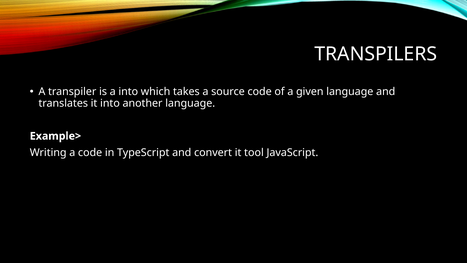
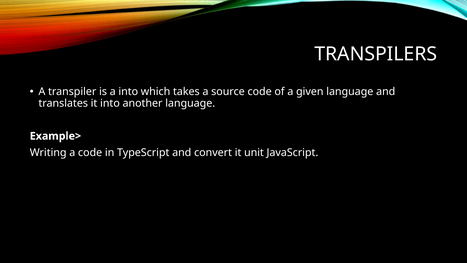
tool: tool -> unit (254, 152)
